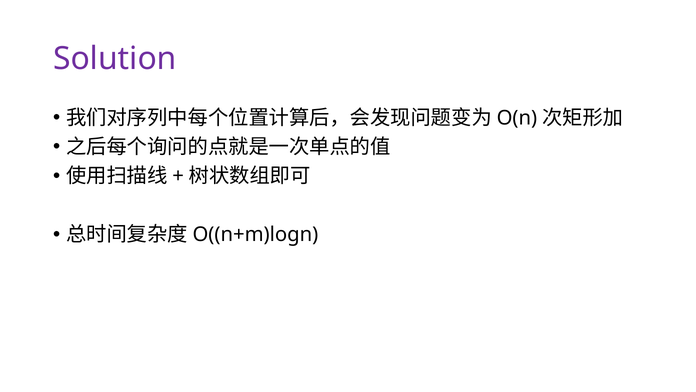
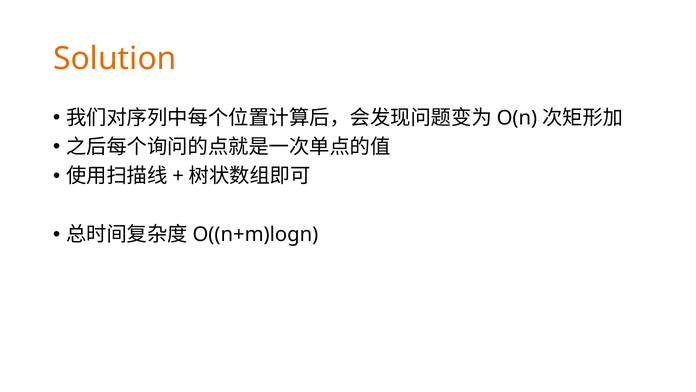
Solution colour: purple -> orange (115, 58)
